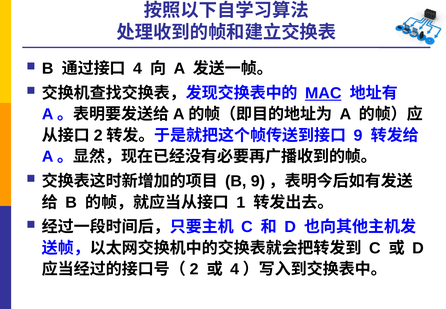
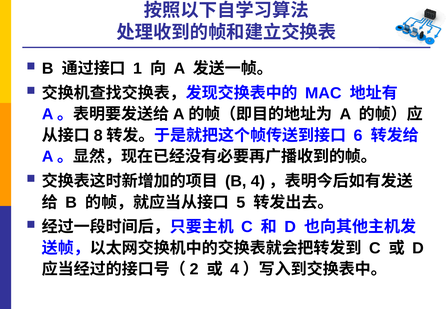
4: 4 -> 1 (138, 69)
MAC underline: present -> none (323, 93)
2: 2 -> 8 (98, 135)
9: 9 -> 6 (358, 135)
B 9: 9 -> 4 (258, 181)
1: 1 -> 5 (241, 202)
